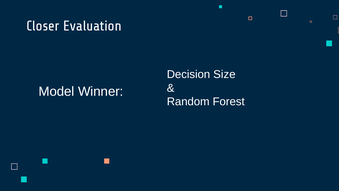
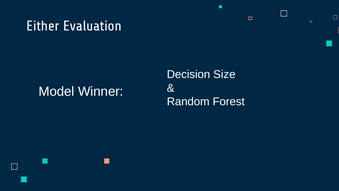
Closer: Closer -> Either (43, 26)
